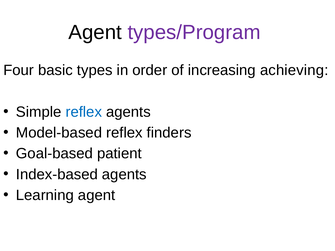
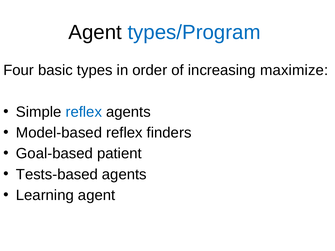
types/Program colour: purple -> blue (194, 32)
achieving: achieving -> maximize (294, 70)
Index-based: Index-based -> Tests-based (57, 175)
